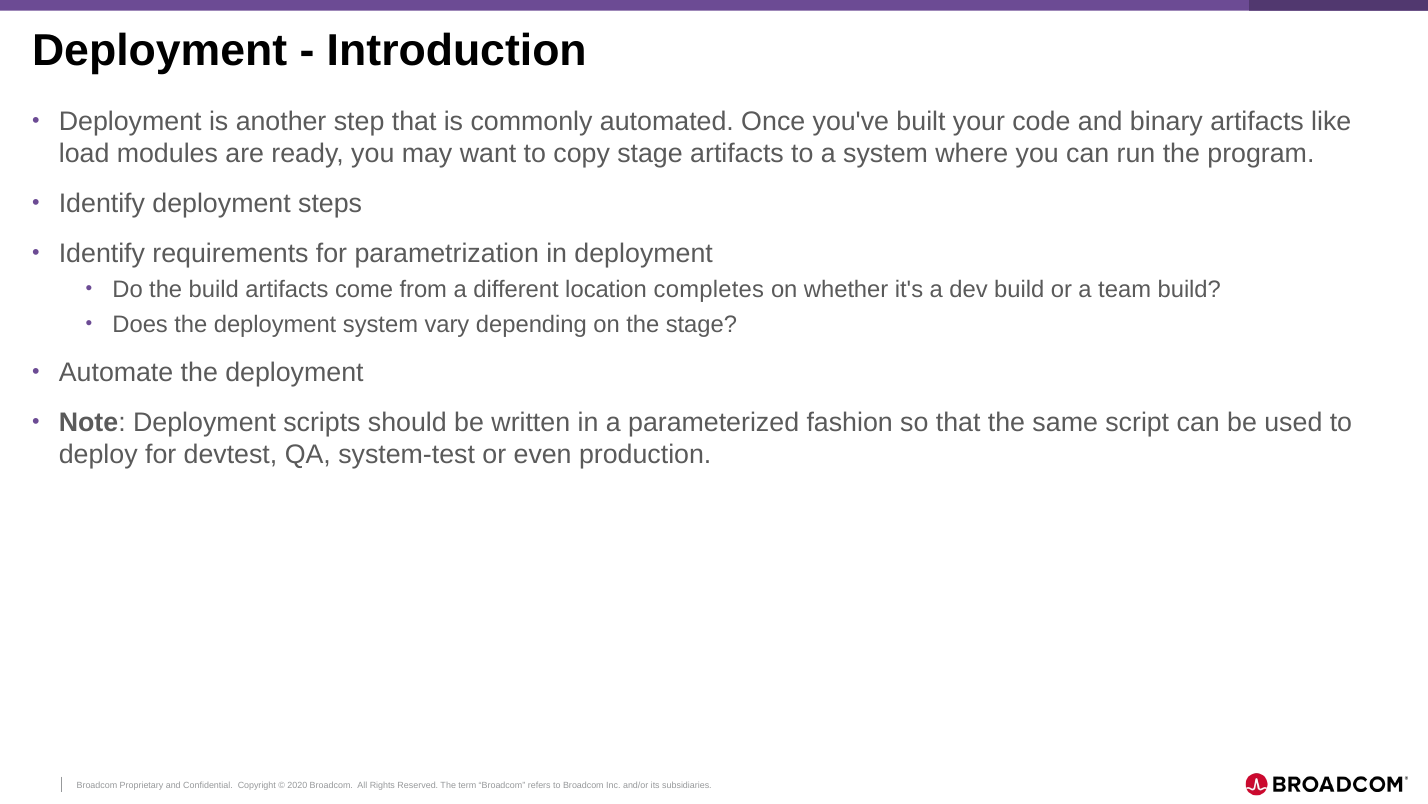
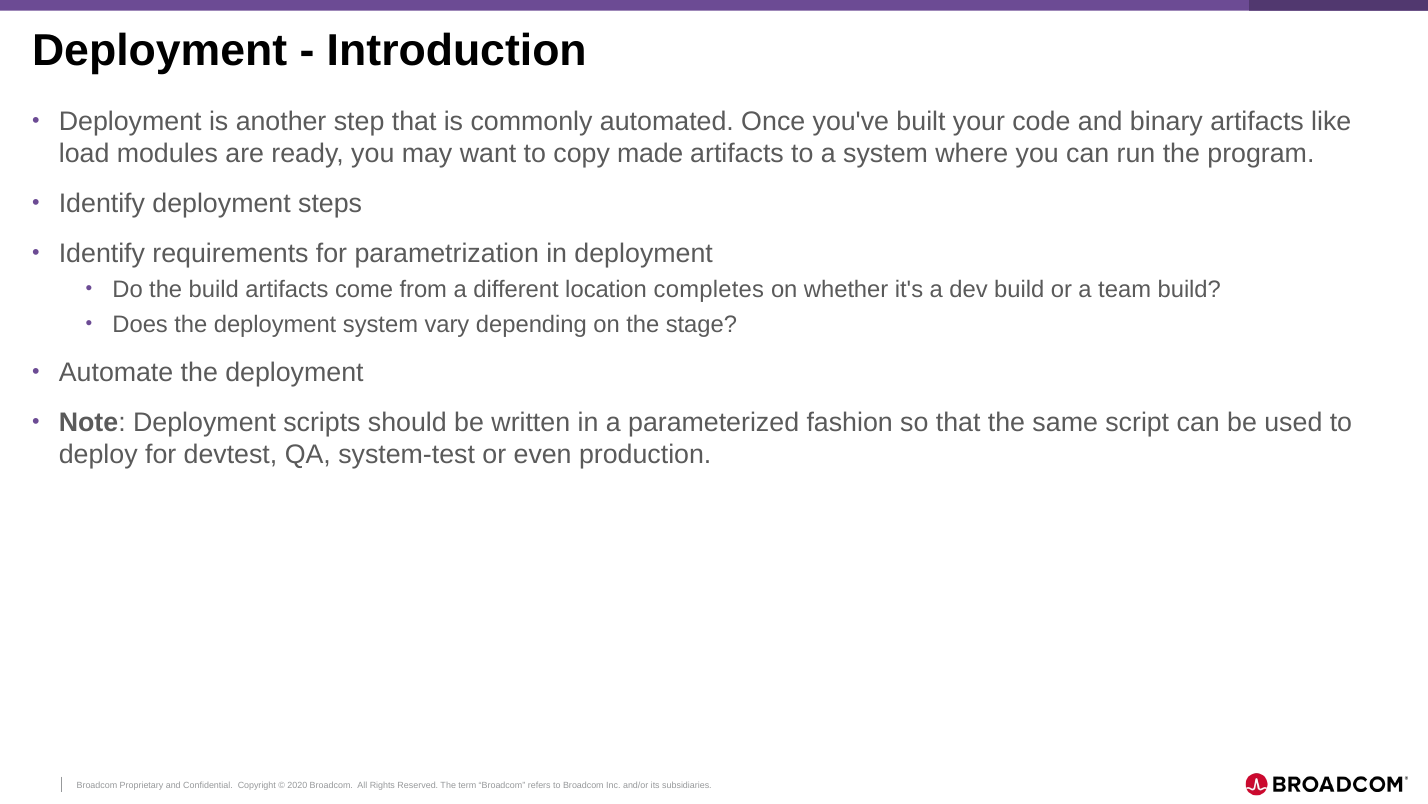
copy stage: stage -> made (650, 154)
